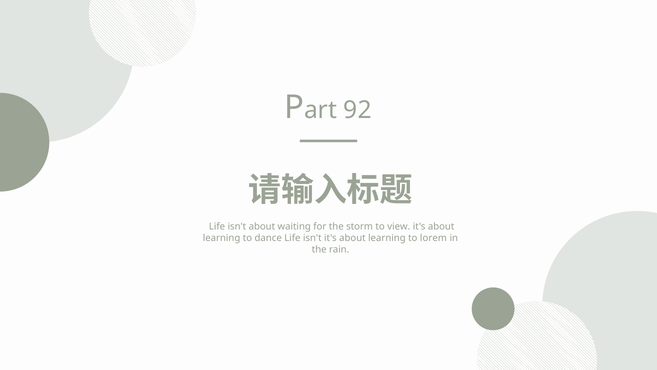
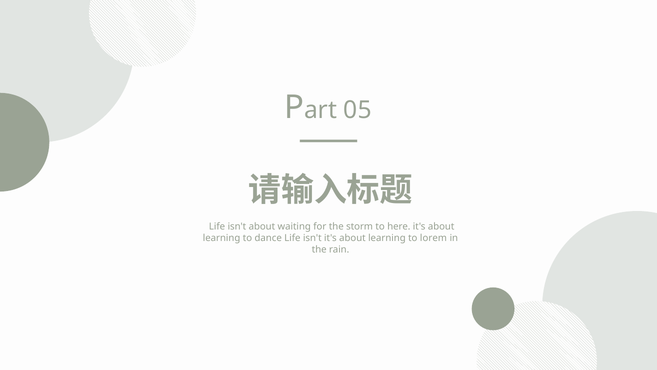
92: 92 -> 05 (358, 110)
view: view -> here (399, 226)
